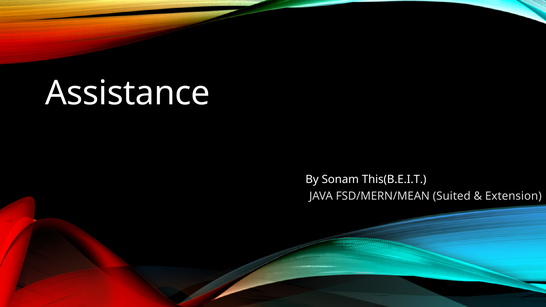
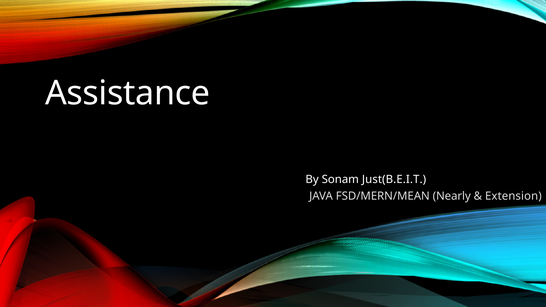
This(B.E.I.T: This(B.E.I.T -> Just(B.E.I.T (394, 179)
Suited: Suited -> Nearly (452, 196)
